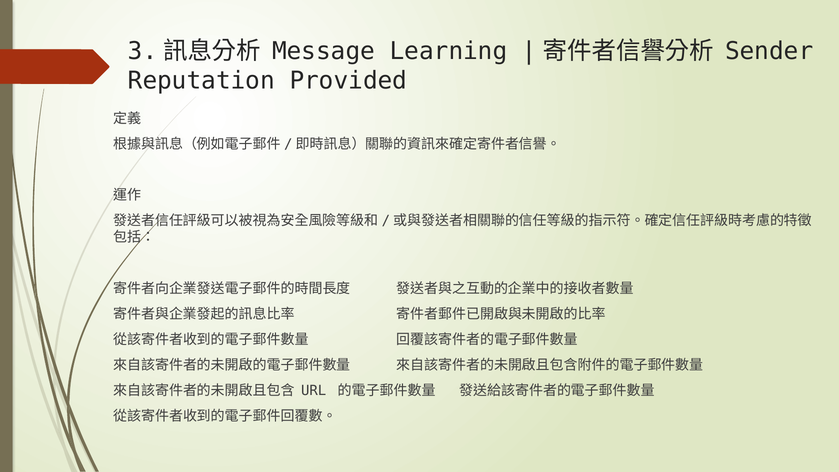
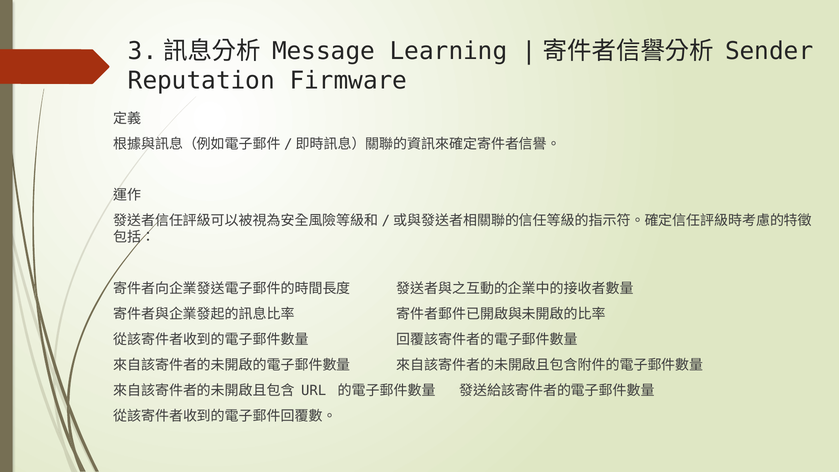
Provided: Provided -> Firmware (348, 81)
